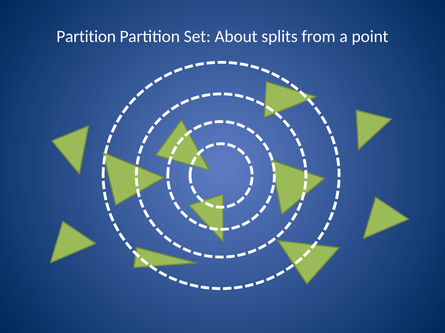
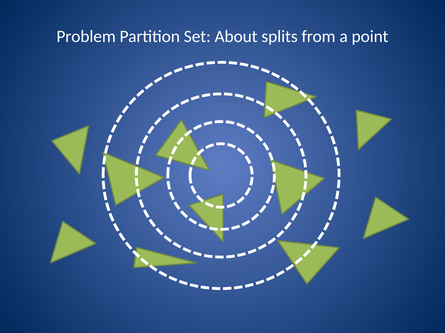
Partition: Partition -> Problem (86, 36)
